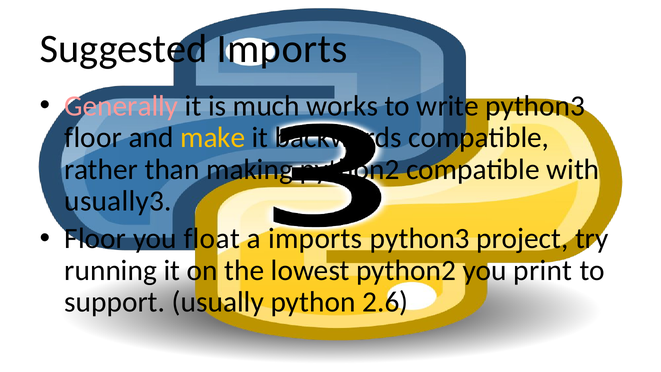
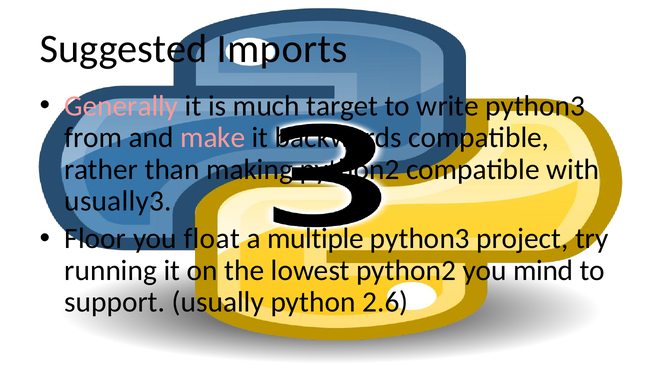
works: works -> target (342, 106)
floor: floor -> from (93, 138)
make colour: yellow -> pink (213, 138)
a imports: imports -> multiple (316, 239)
print: print -> mind (543, 270)
